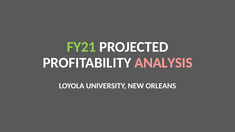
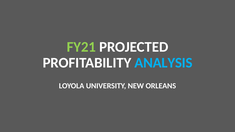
ANALYSIS colour: pink -> light blue (164, 63)
